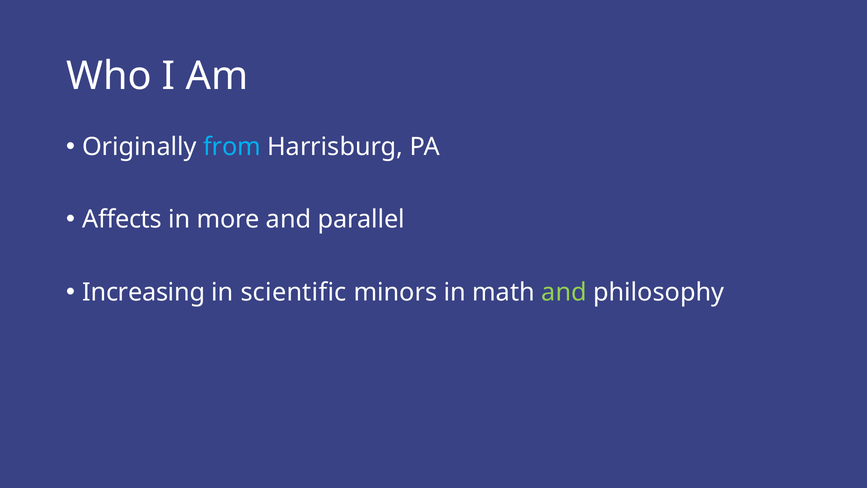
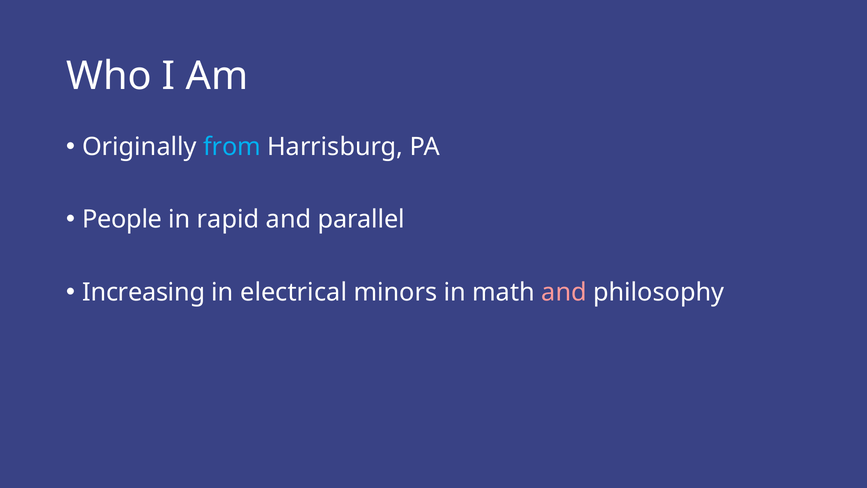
Affects: Affects -> People (122, 219)
more: more -> rapid (228, 219)
scientific: scientific -> electrical (294, 292)
and colour: light green -> pink (564, 292)
